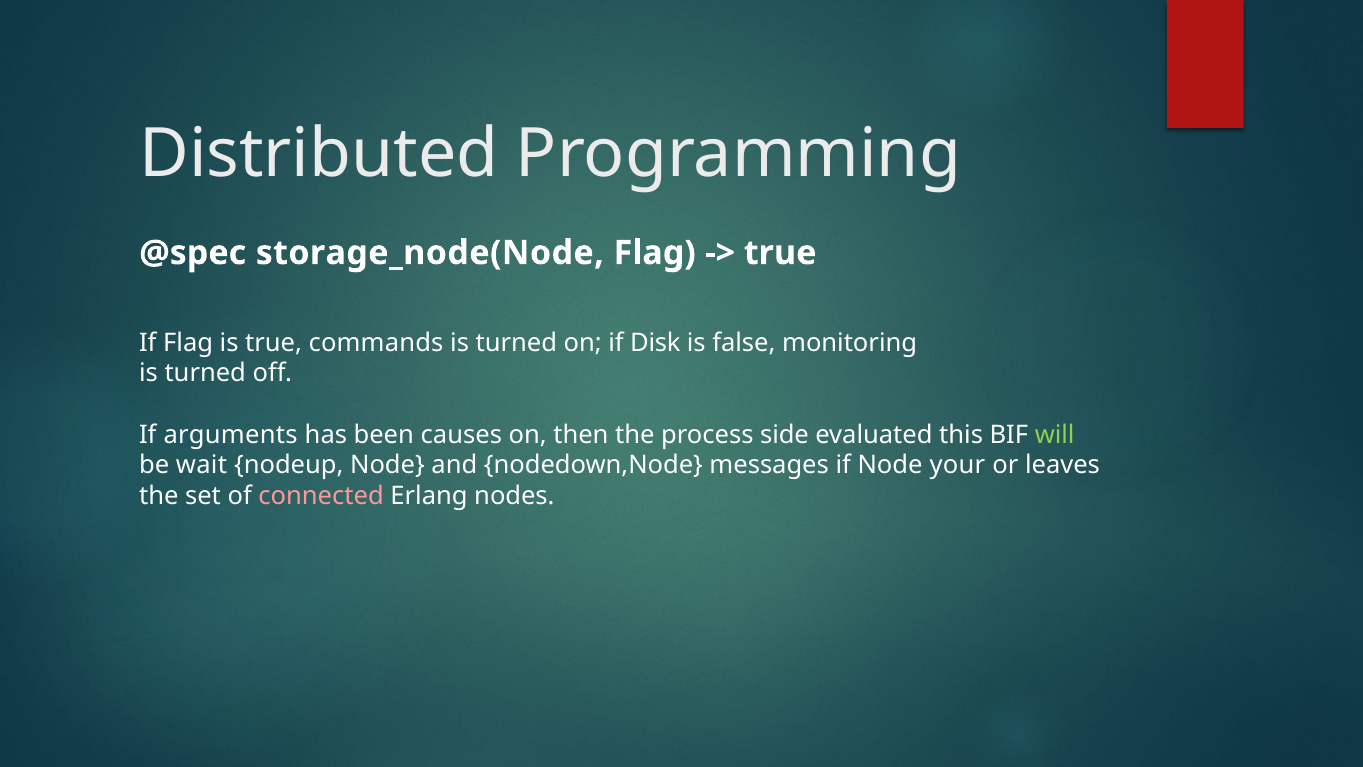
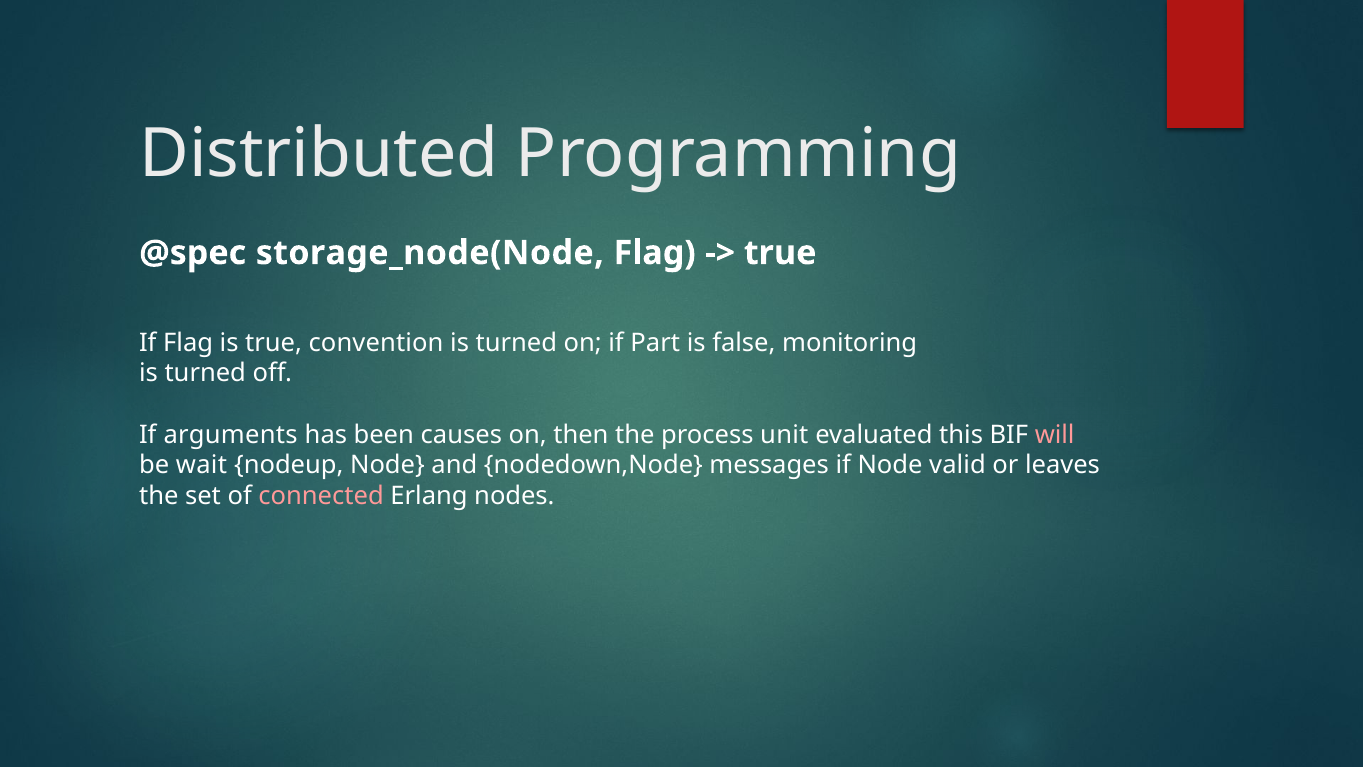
commands: commands -> convention (376, 342)
Disk: Disk -> Part (655, 342)
side: side -> unit (784, 434)
will colour: light green -> pink (1055, 434)
your: your -> valid (957, 465)
